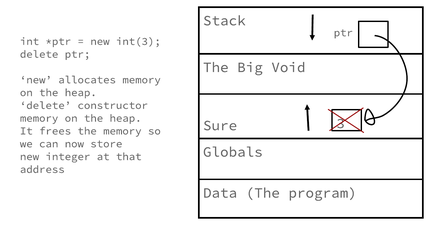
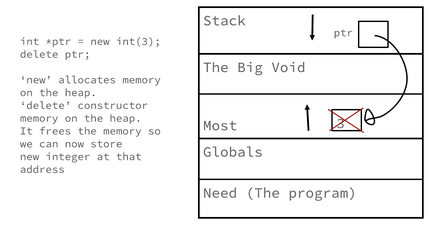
Sure: Sure -> Most (220, 126)
Data: Data -> Need (220, 193)
